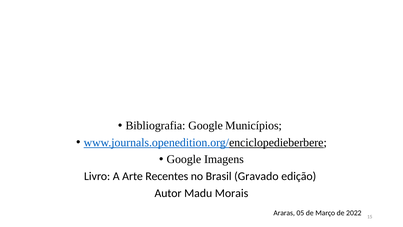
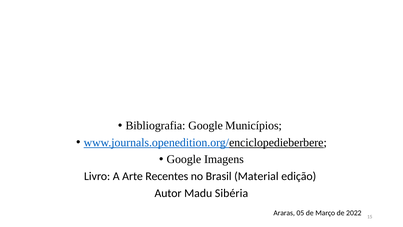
Gravado: Gravado -> Material (256, 176)
Morais: Morais -> Sibéria (232, 193)
